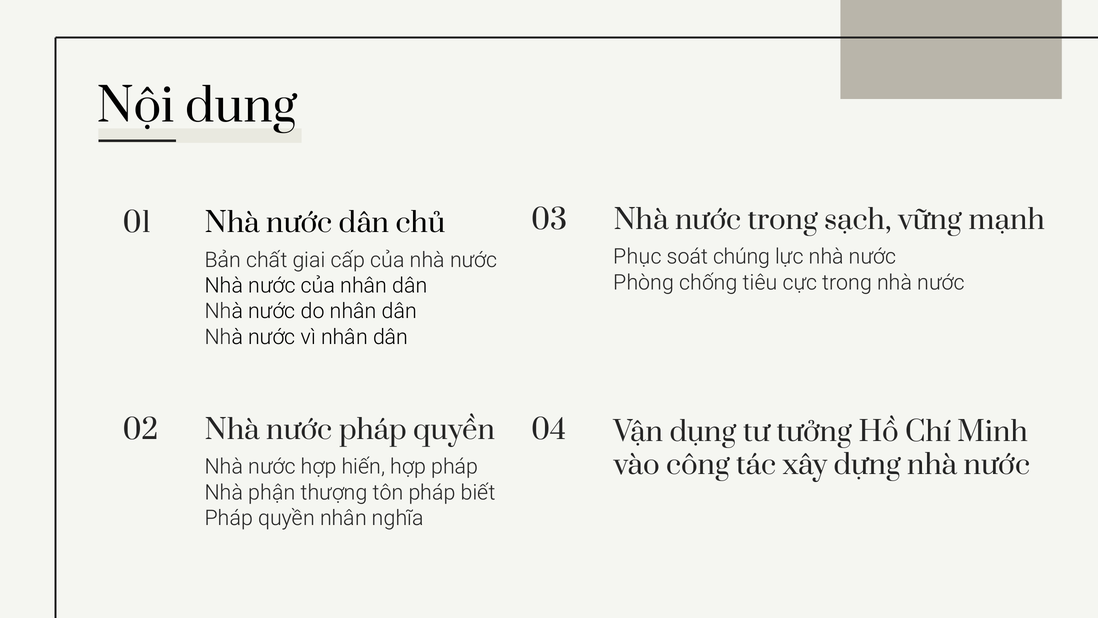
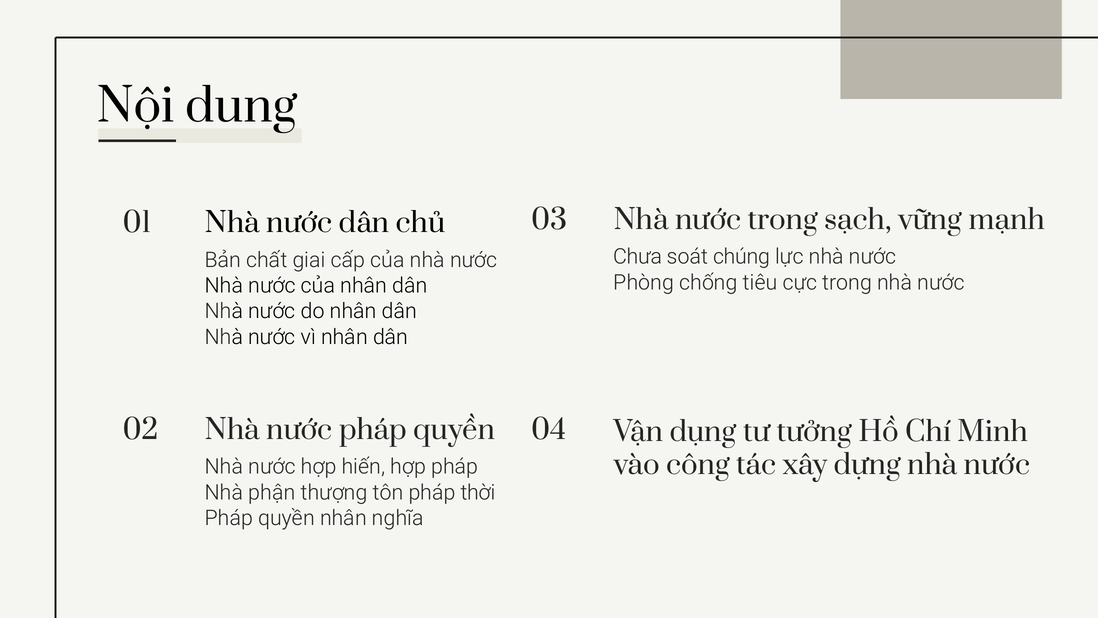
Phục: Phục -> Chưa (638, 257)
biết: biết -> thời (478, 492)
